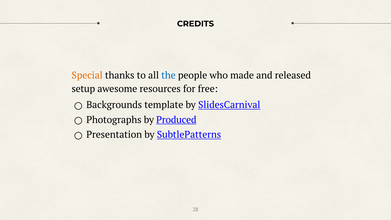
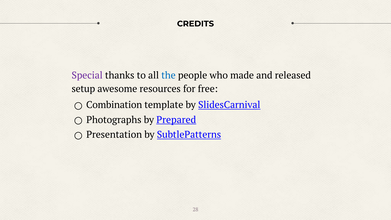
Special colour: orange -> purple (87, 75)
Backgrounds: Backgrounds -> Combination (114, 105)
Produced: Produced -> Prepared (176, 120)
